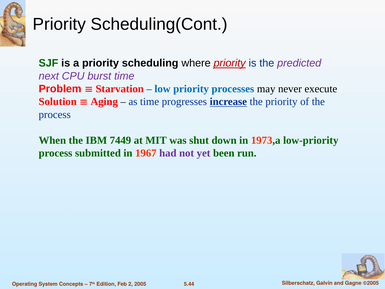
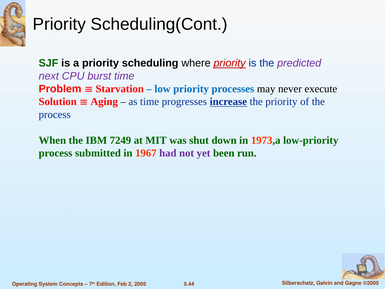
7449: 7449 -> 7249 (120, 140)
